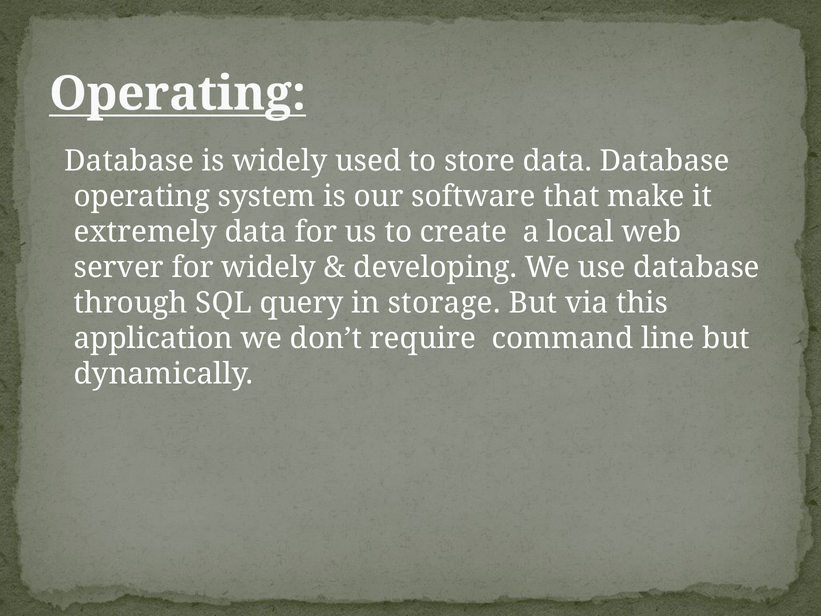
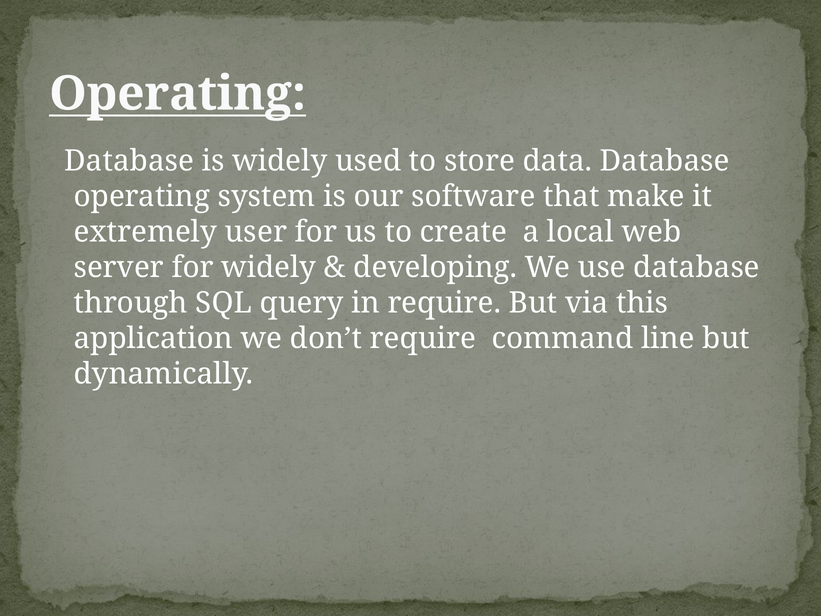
extremely data: data -> user (256, 232)
in storage: storage -> require (444, 303)
